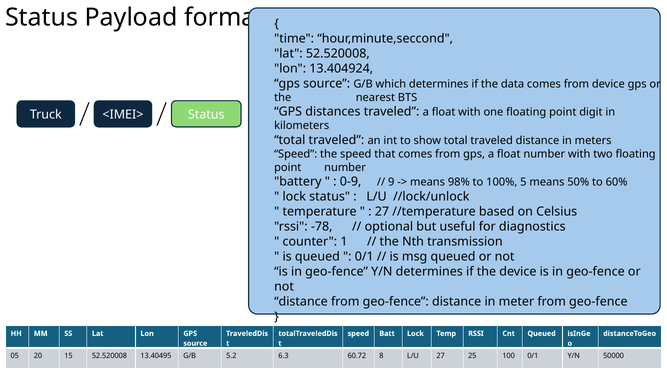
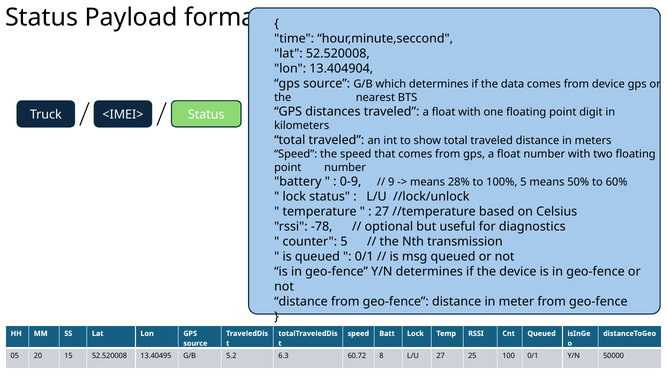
13.404924: 13.404924 -> 13.404904 (341, 68)
98%: 98% -> 28% (459, 182)
counter 1: 1 -> 5 (344, 242)
